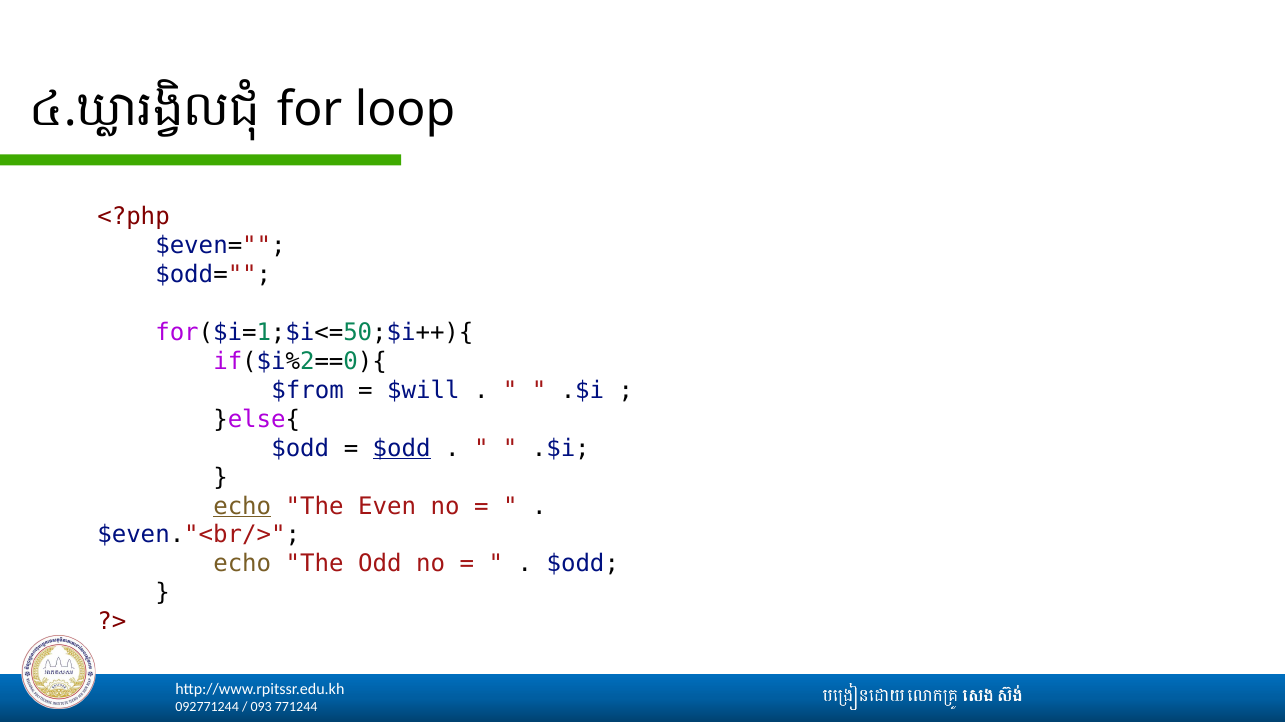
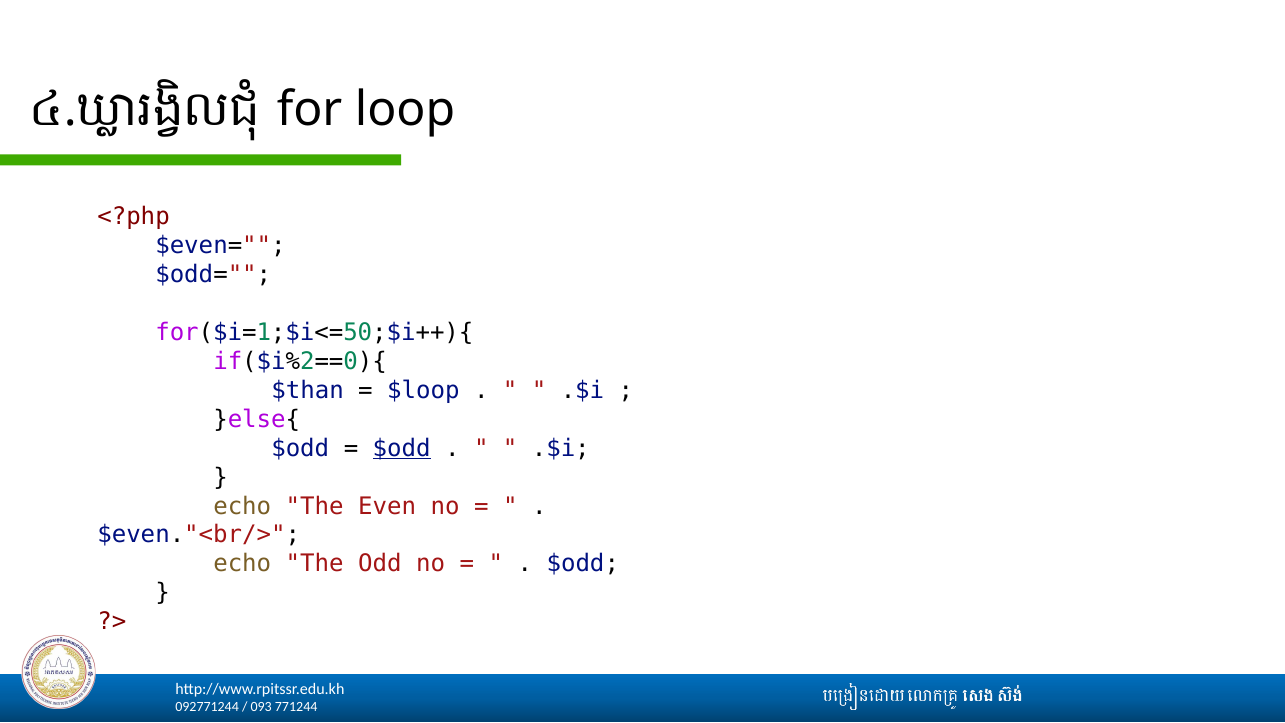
$from: $from -> $than (308, 390)
$will: $will -> $loop (423, 390)
echo underline: present -> none (242, 506)
